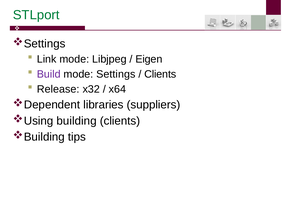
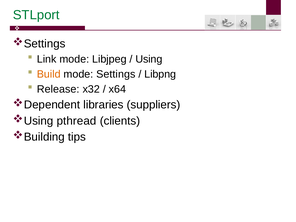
Eigen: Eigen -> Using (149, 59)
Build colour: purple -> orange (49, 74)
Clients: Clients -> Libpng (160, 74)
building: building -> pthread (77, 121)
